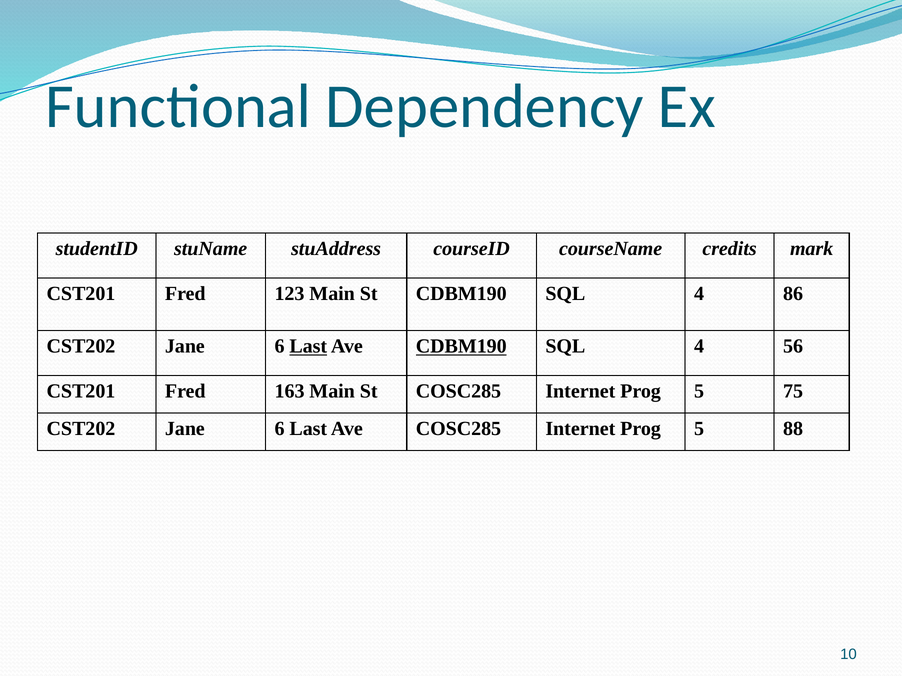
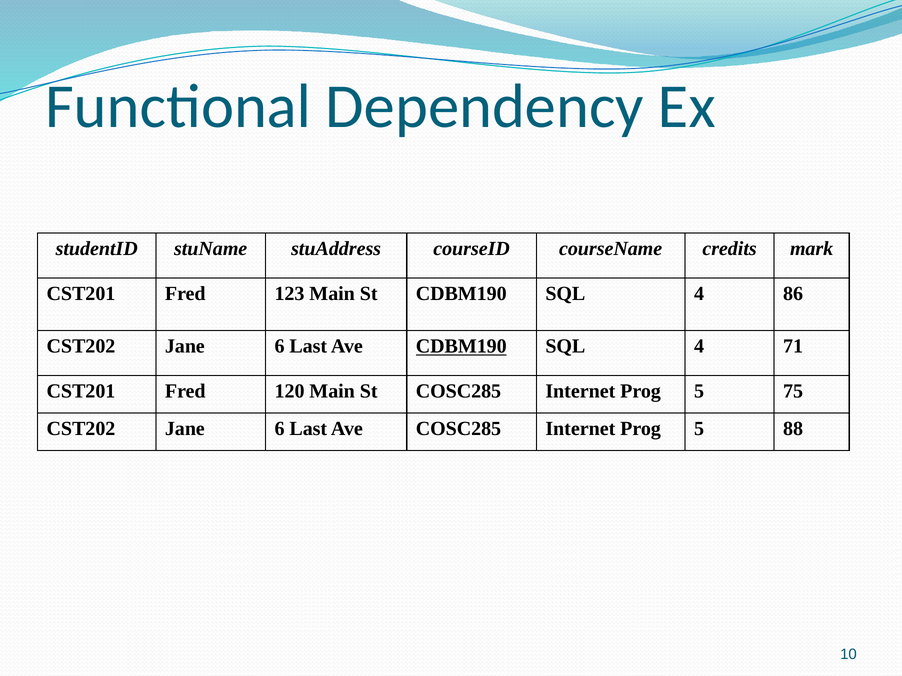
Last underline: present -> none (308, 347)
56: 56 -> 71 (793, 347)
163: 163 -> 120 (290, 392)
